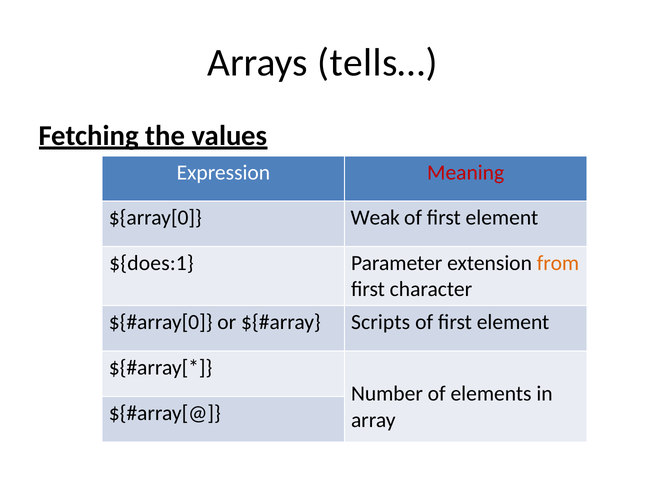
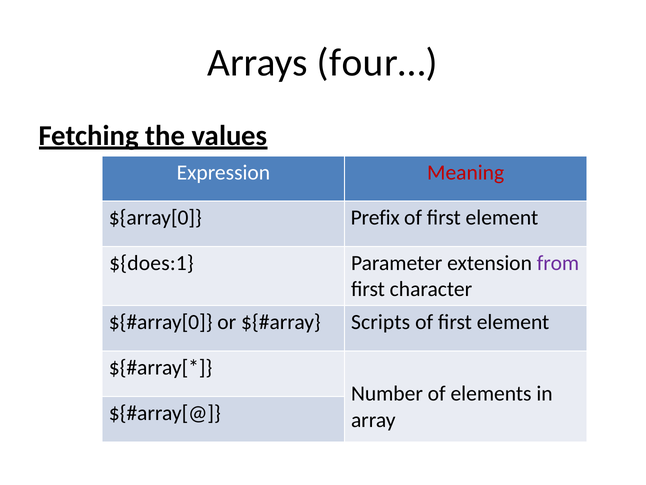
tells…: tells… -> four… (377, 63)
Weak: Weak -> Prefix (375, 217)
from colour: orange -> purple (558, 263)
